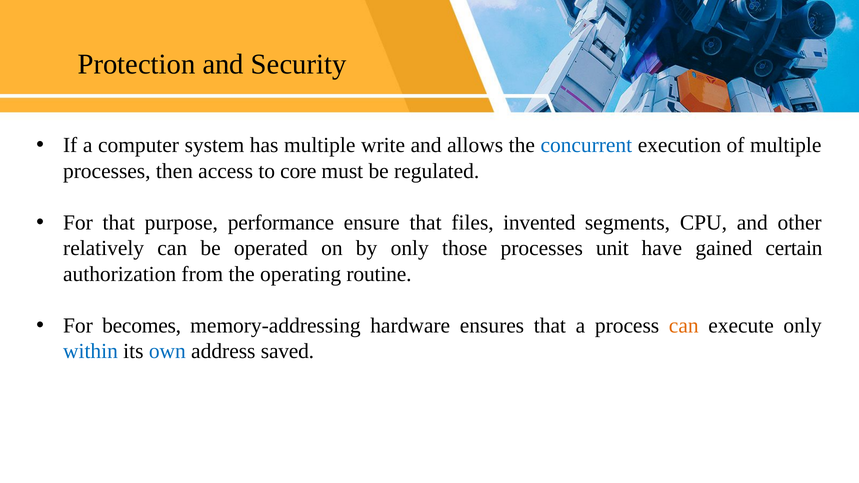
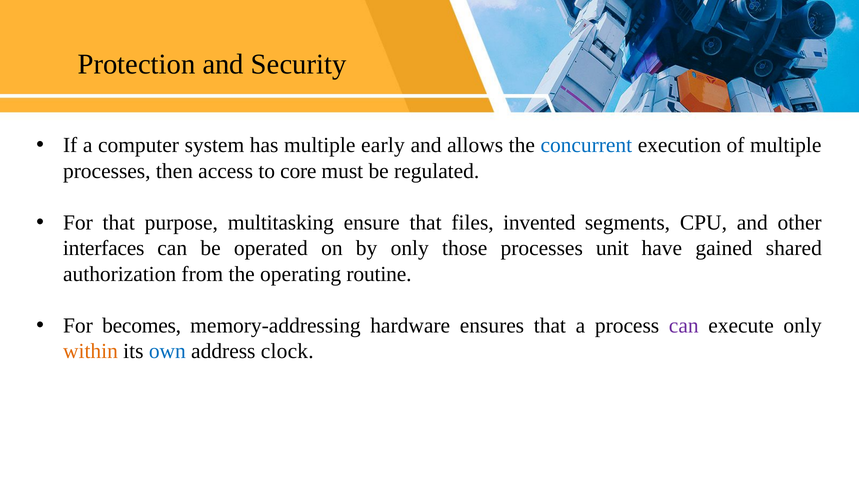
write: write -> early (383, 145)
performance: performance -> multitasking (281, 223)
relatively: relatively -> interfaces (104, 248)
certain: certain -> shared (794, 248)
can colour: orange -> purple (684, 326)
within colour: blue -> orange (91, 352)
saved: saved -> clock (287, 352)
